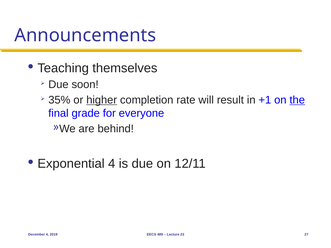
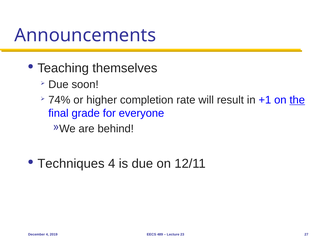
35%: 35% -> 74% (59, 100)
higher underline: present -> none (102, 100)
Exponential: Exponential -> Techniques (71, 164)
